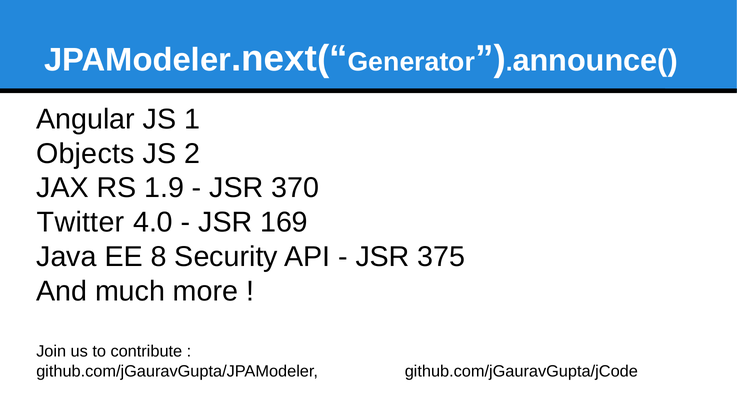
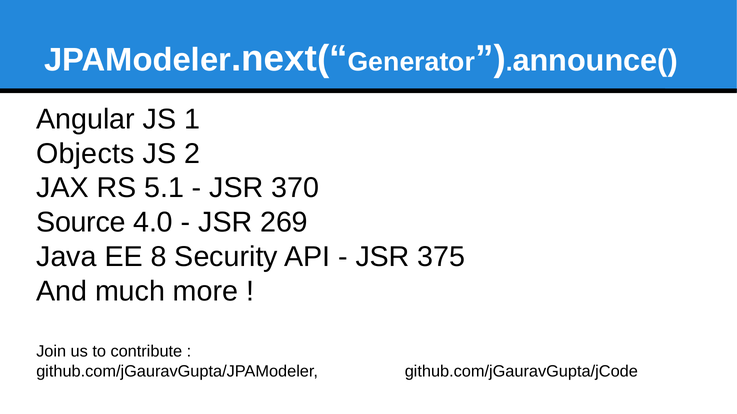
1.9: 1.9 -> 5.1 (164, 188)
Twitter: Twitter -> Source (81, 223)
169: 169 -> 269 (284, 223)
